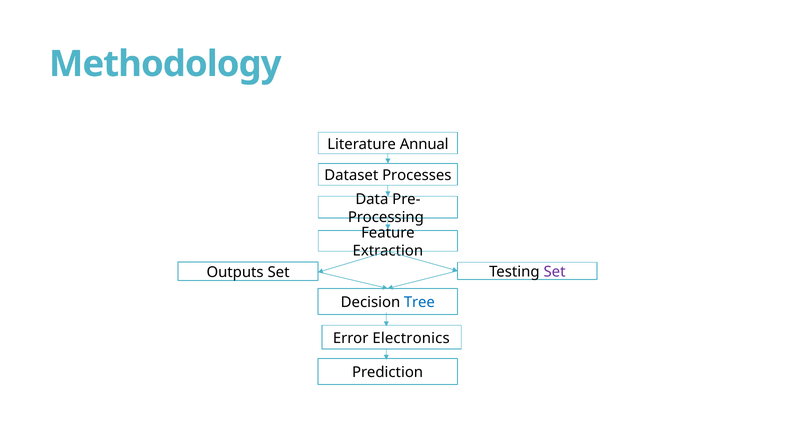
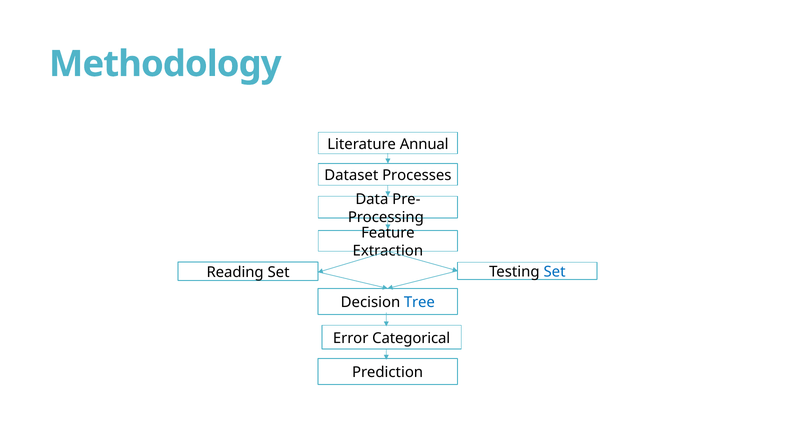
Outputs: Outputs -> Reading (235, 272)
Set colour: purple -> blue (555, 272)
Electronics: Electronics -> Categorical (411, 338)
